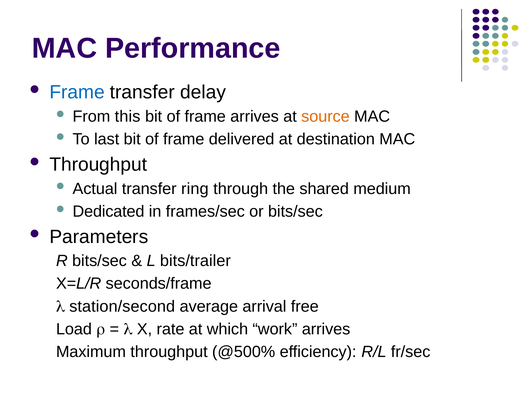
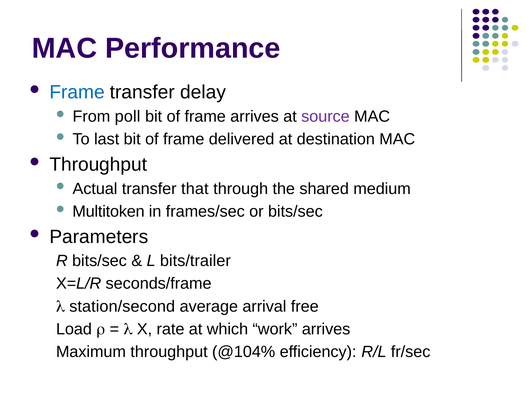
this: this -> poll (128, 116)
source colour: orange -> purple (325, 116)
ring: ring -> that (195, 189)
Dedicated: Dedicated -> Multitoken (109, 211)
@500%: @500% -> @104% (244, 351)
